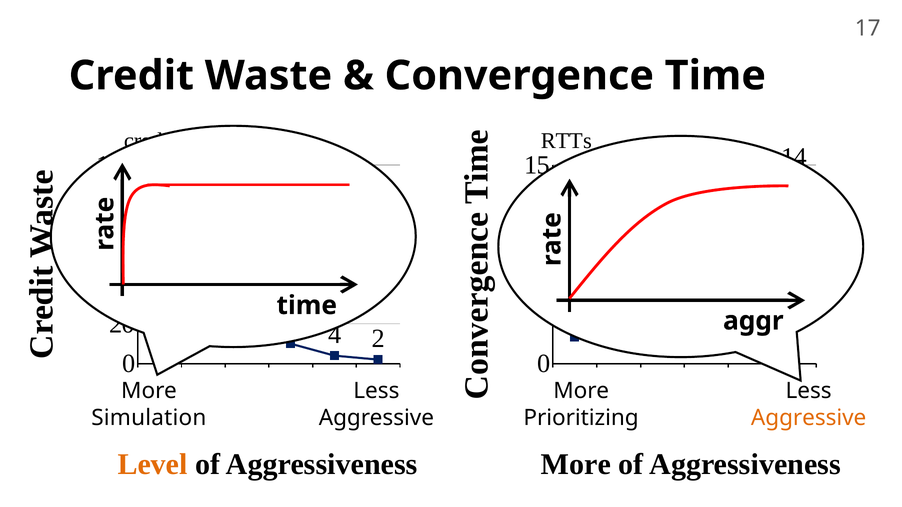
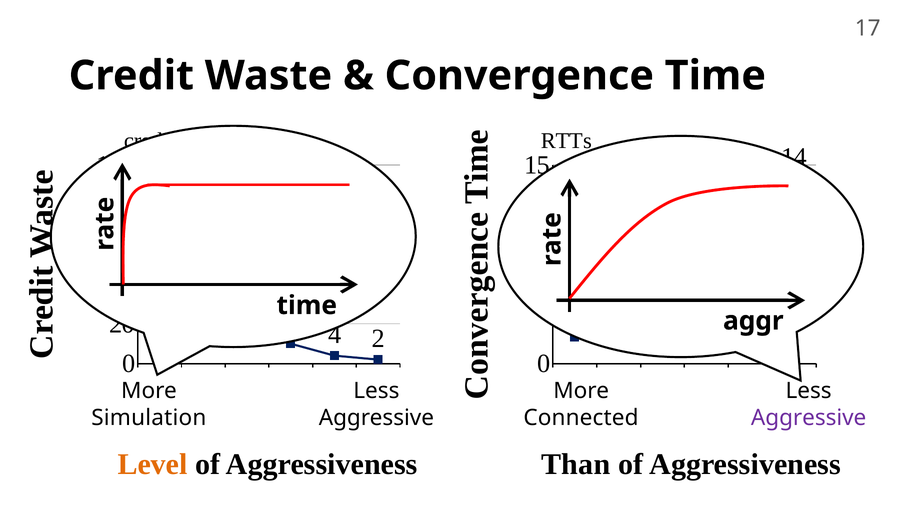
Prioritizing: Prioritizing -> Connected (581, 418)
Aggressive colour: orange -> purple (809, 418)
Aggressiveness More: More -> Than (576, 465)
